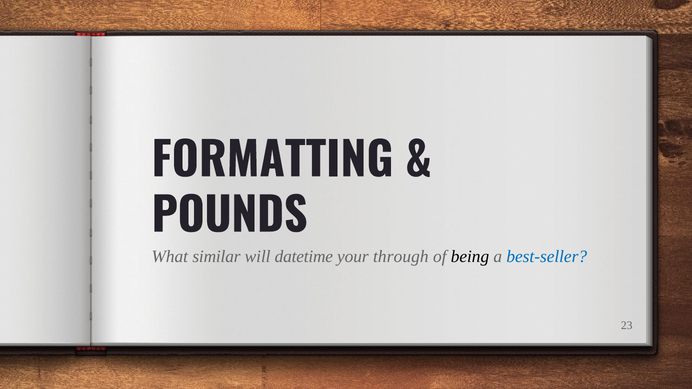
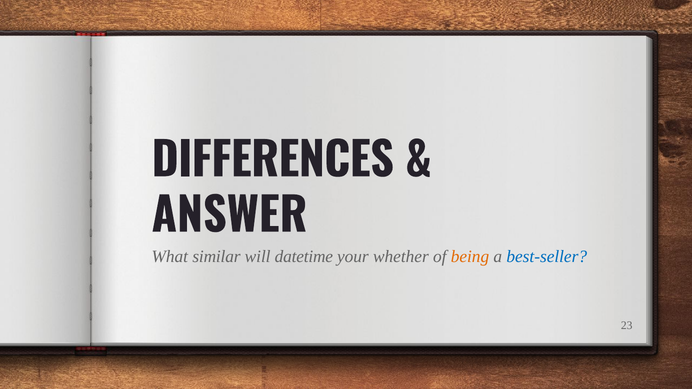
FORMATTING: FORMATTING -> DIFFERENCES (273, 161)
POUNDS: POUNDS -> ANSWER (229, 217)
through: through -> whether (401, 257)
being colour: black -> orange (470, 257)
